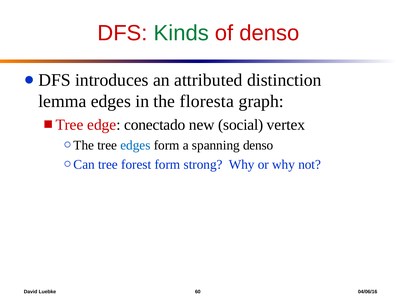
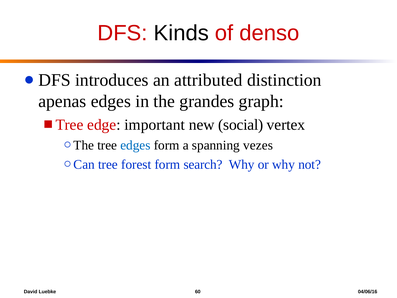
Kinds colour: green -> black (181, 33)
lemma: lemma -> apenas (62, 101)
floresta: floresta -> grandes (207, 101)
conectado: conectado -> important (155, 125)
spanning denso: denso -> vezes (258, 145)
strong: strong -> search (203, 164)
